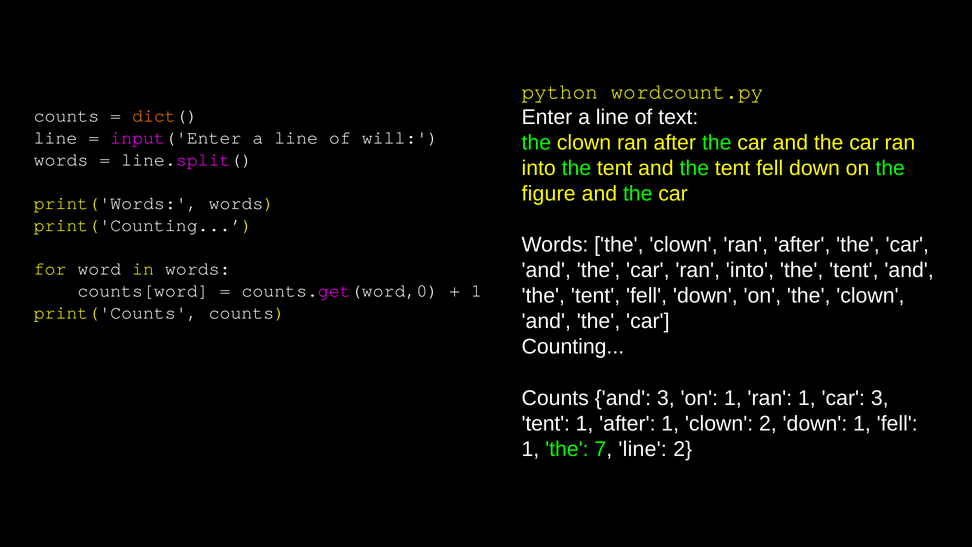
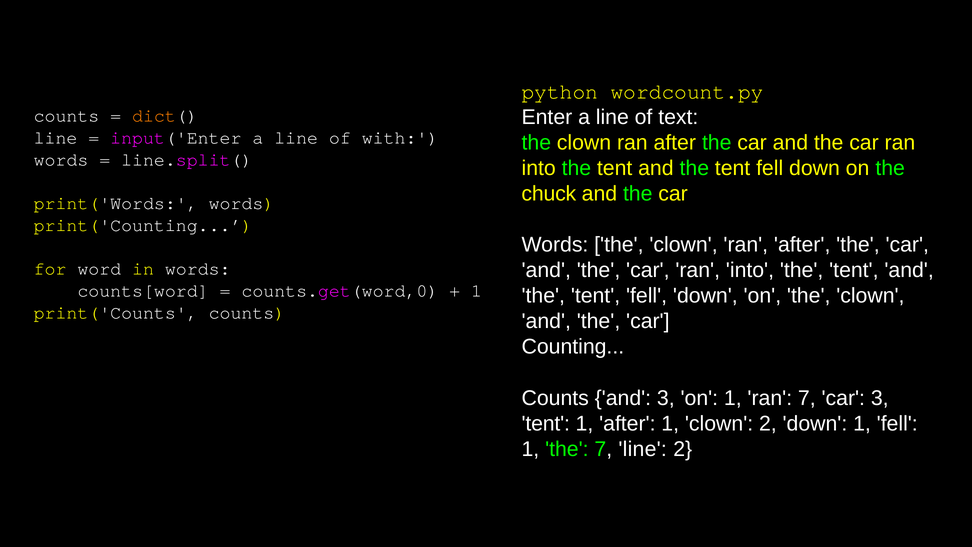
will: will -> with (400, 138)
figure: figure -> chuck (549, 194)
ran 1: 1 -> 7 (807, 398)
